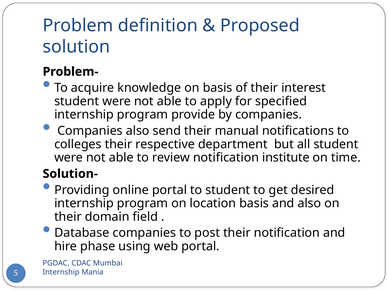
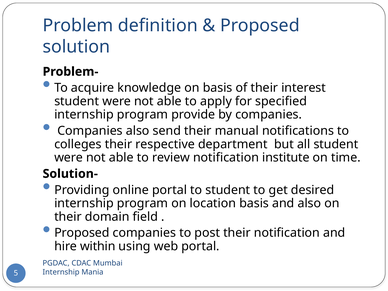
Database: Database -> Proposed (82, 233)
phase: phase -> within (98, 246)
